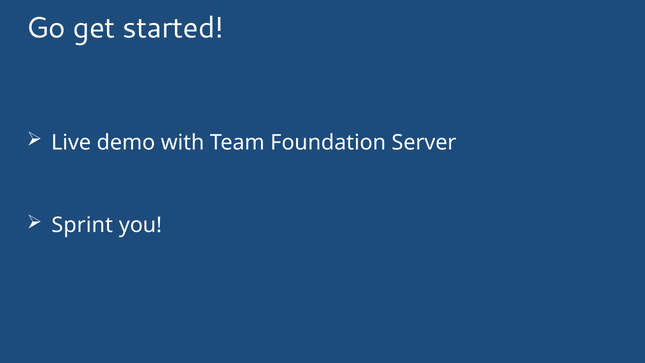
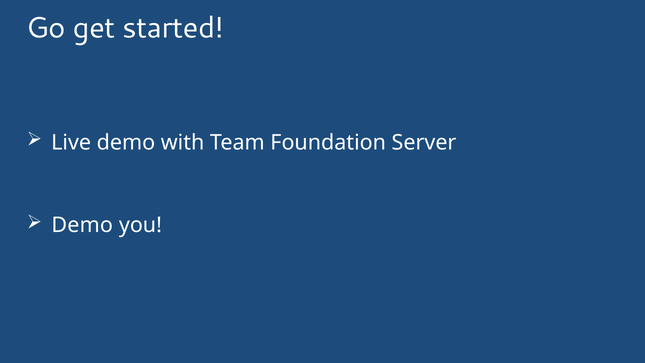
Sprint: Sprint -> Demo (82, 225)
